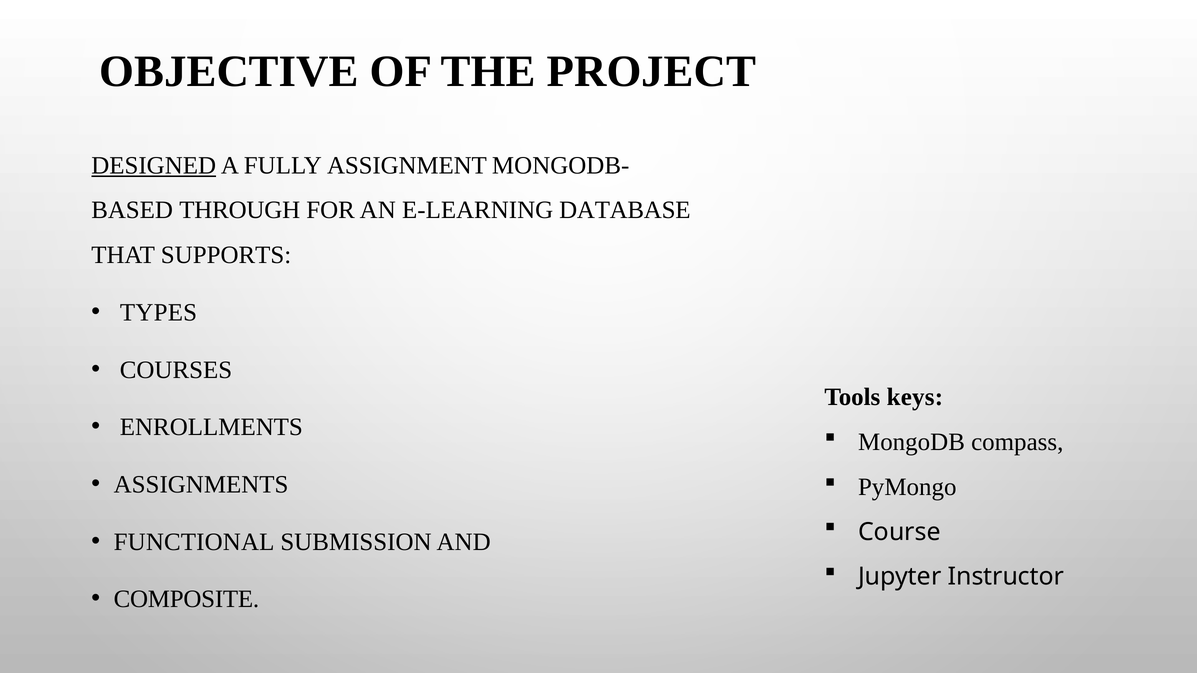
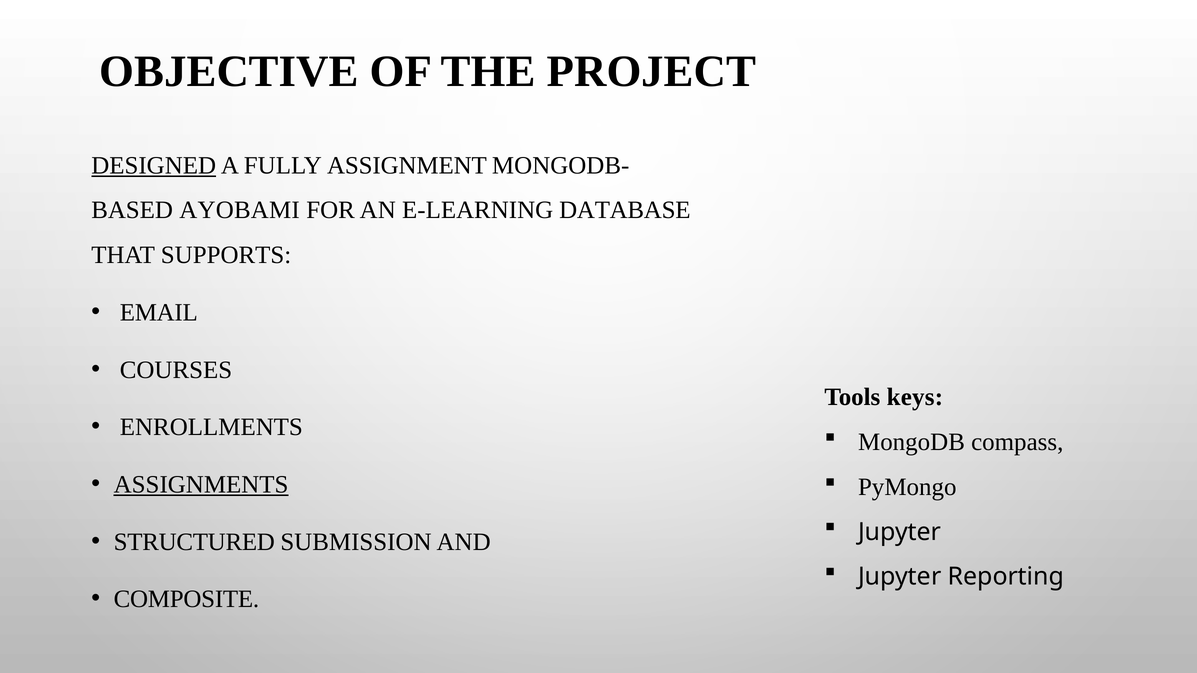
THROUGH: THROUGH -> AYOBAMI (240, 210)
TYPES: TYPES -> EMAIL (159, 313)
ASSIGNMENTS underline: none -> present (201, 485)
Course: Course -> Jupyter (900, 532)
FUNCTIONAL: FUNCTIONAL -> STRUCTURED (194, 542)
Instructor: Instructor -> Reporting (1006, 577)
